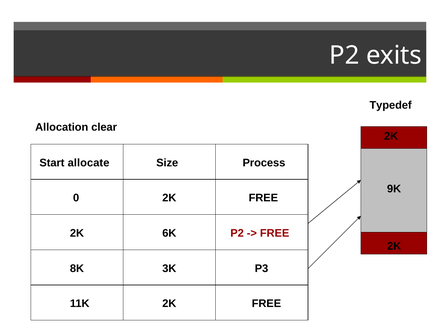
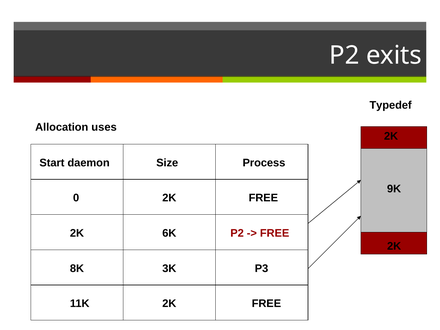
clear: clear -> uses (104, 127)
allocate: allocate -> daemon (89, 163)
